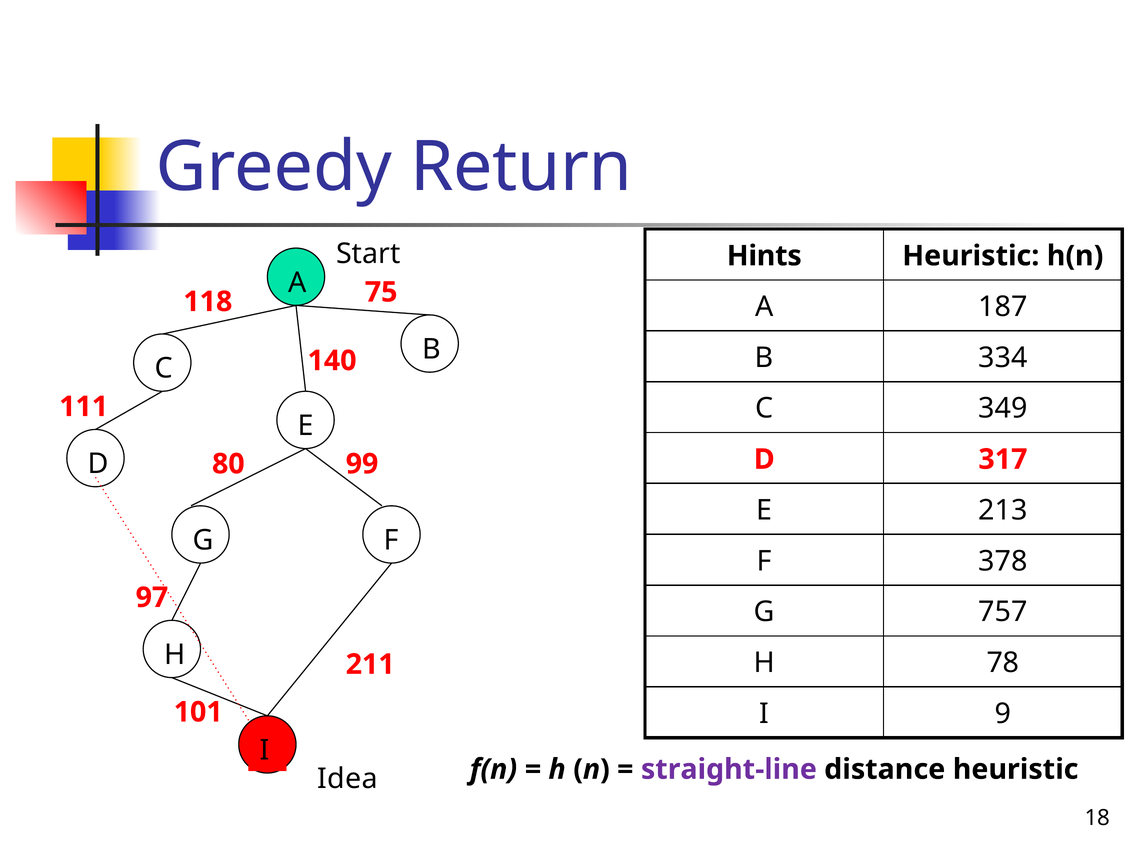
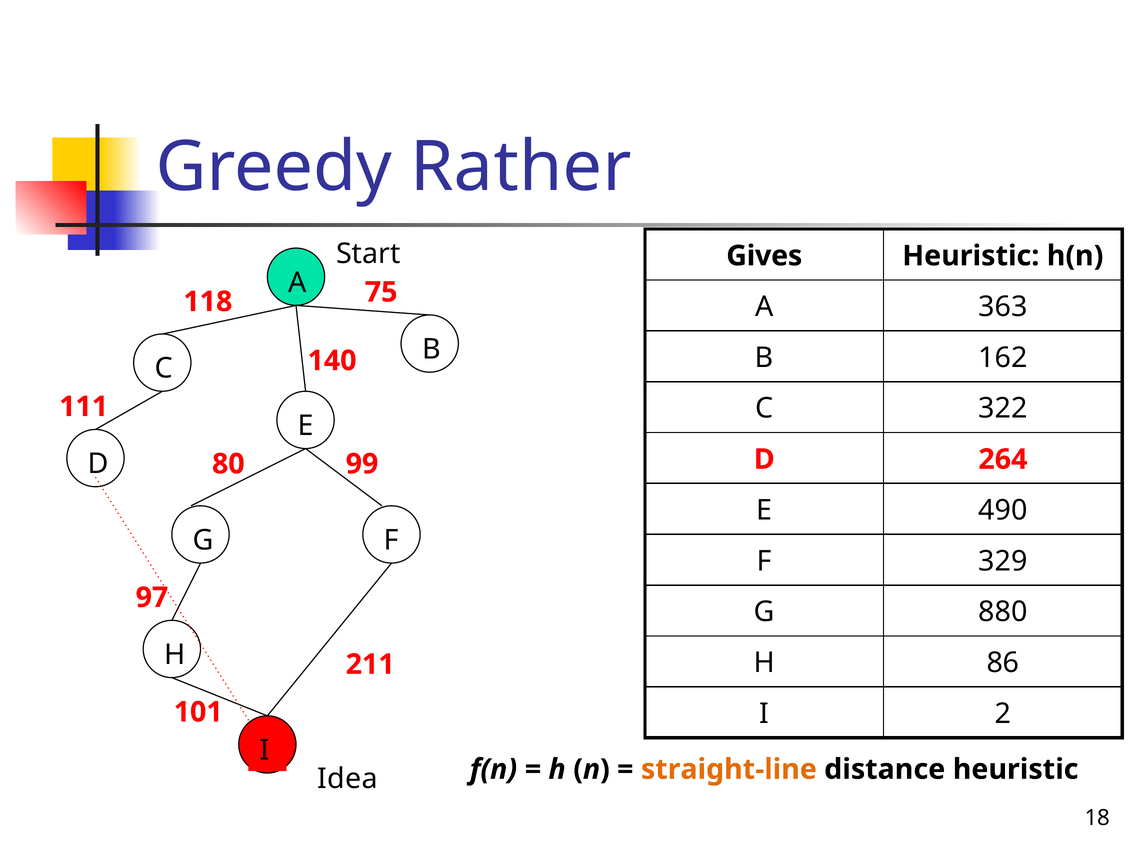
Return: Return -> Rather (521, 167)
Hints: Hints -> Gives (764, 256)
187: 187 -> 363 (1003, 307)
334: 334 -> 162 (1003, 358)
349: 349 -> 322 (1003, 409)
317: 317 -> 264 (1003, 460)
213: 213 -> 490 (1003, 510)
378: 378 -> 329 (1003, 561)
757: 757 -> 880 (1003, 612)
78: 78 -> 86 (1003, 663)
9: 9 -> 2 (1003, 714)
straight-line colour: purple -> orange (729, 770)
